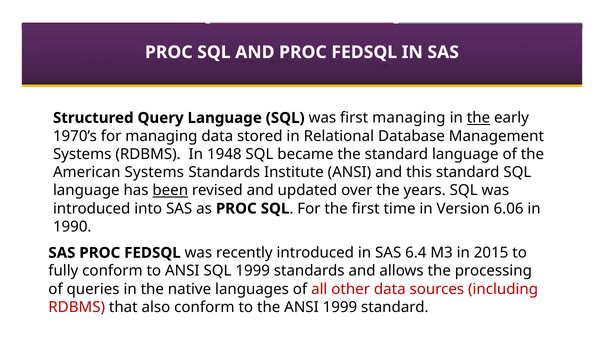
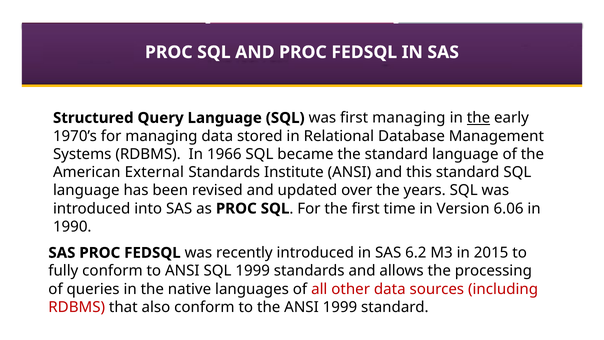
1948: 1948 -> 1966 (224, 154)
American Systems: Systems -> External (154, 172)
been underline: present -> none (170, 190)
6.4: 6.4 -> 6.2 (416, 253)
